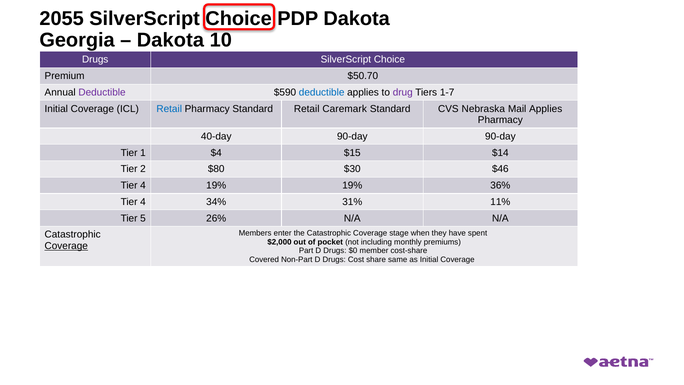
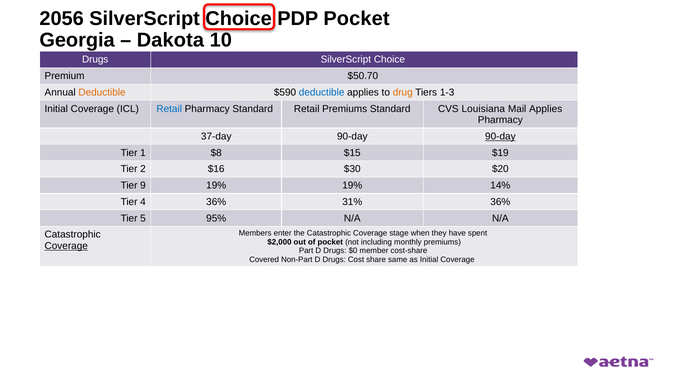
2055: 2055 -> 2056 (62, 18)
PDP Dakota: Dakota -> Pocket (356, 18)
Deductible colour: purple -> orange (102, 92)
drug colour: purple -> orange (403, 92)
1-7: 1-7 -> 1-3 (447, 92)
Retail Caremark: Caremark -> Premiums (345, 109)
Nebraska: Nebraska -> Louisiana (483, 109)
40-day: 40-day -> 37-day (216, 136)
90-day underline: none -> present (500, 136)
$4: $4 -> $8 (216, 153)
$14: $14 -> $19 (500, 153)
$80: $80 -> $16 (216, 169)
$46: $46 -> $20 (500, 169)
4: 4 -> 9 (143, 185)
36%: 36% -> 14% (500, 185)
4 34%: 34% -> 36% (216, 202)
31% 11%: 11% -> 36% (500, 202)
26%: 26% -> 95% (216, 218)
